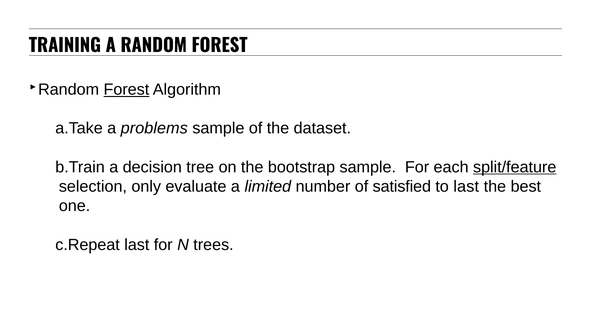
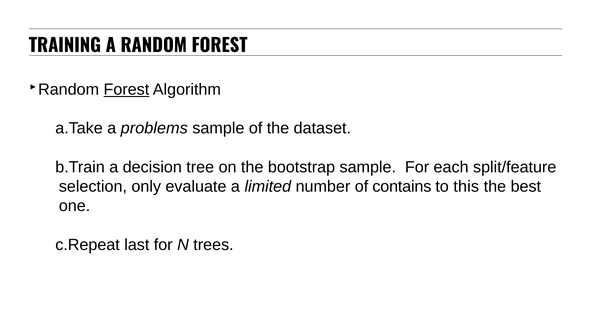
split/feature underline: present -> none (515, 167)
satisfied: satisfied -> contains (402, 186)
to last: last -> this (466, 186)
